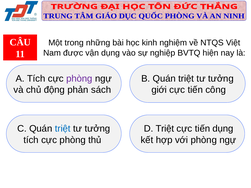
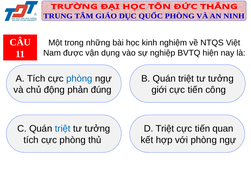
phòng colour: purple -> blue (79, 79)
sách: sách -> đúng (101, 90)
tiến dụng: dụng -> quan (223, 129)
